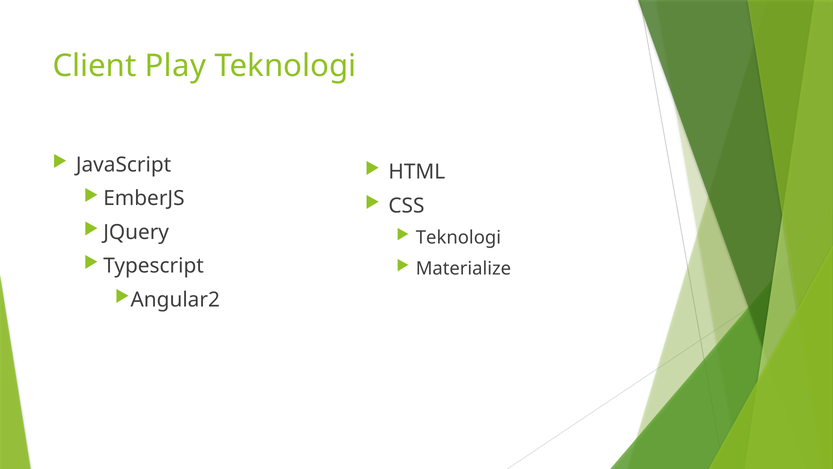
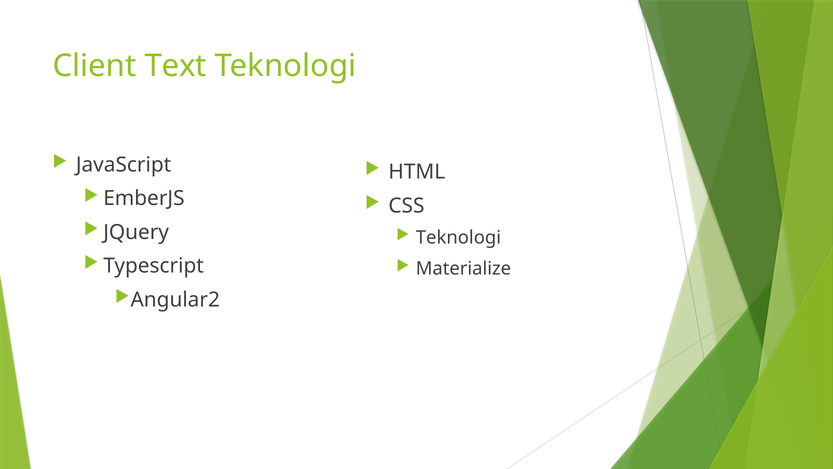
Play: Play -> Text (176, 66)
